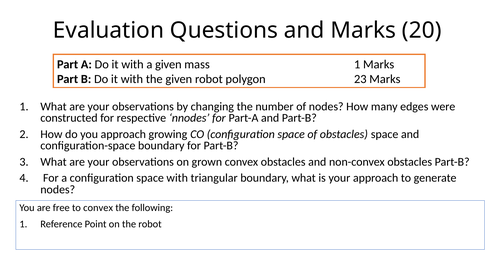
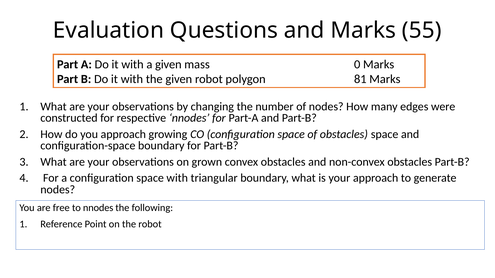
20: 20 -> 55 (422, 30)
mass 1: 1 -> 0 (357, 64)
23: 23 -> 81 (360, 79)
to convex: convex -> nnodes (98, 208)
